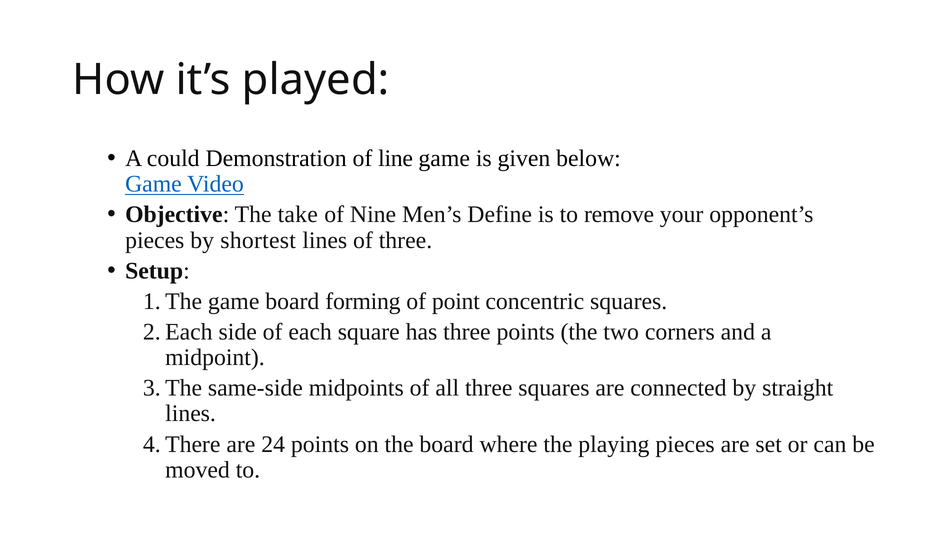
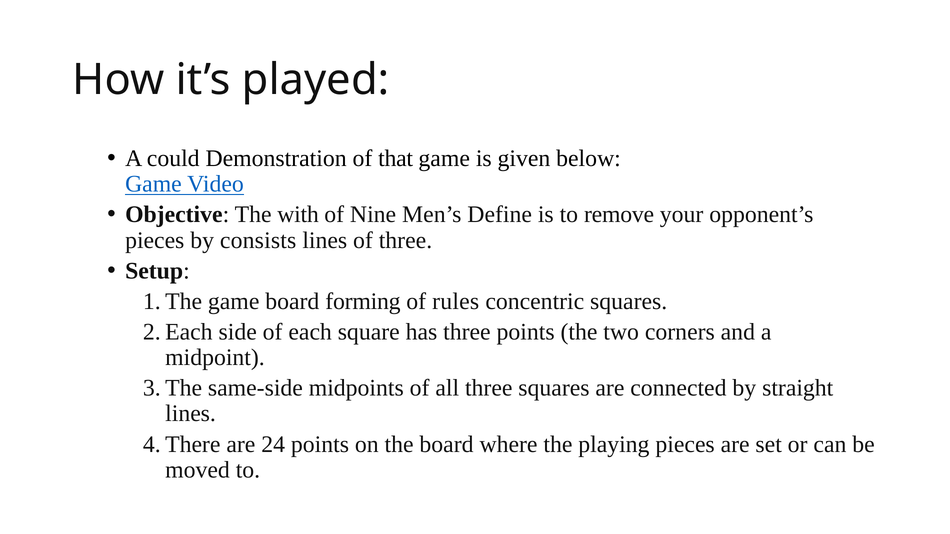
line: line -> that (396, 159)
take: take -> with (298, 215)
shortest: shortest -> consists (258, 240)
point: point -> rules (456, 302)
